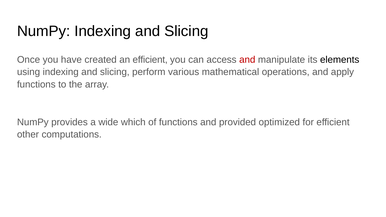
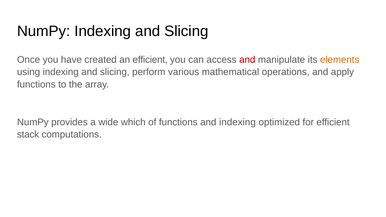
elements colour: black -> orange (340, 60)
and provided: provided -> indexing (237, 122)
other: other -> stack (28, 135)
